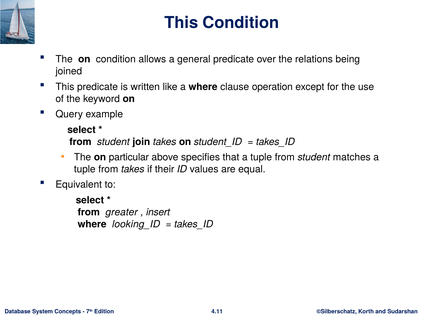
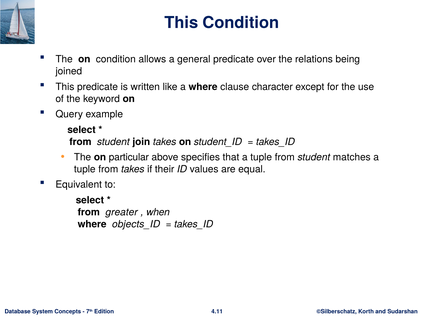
operation: operation -> character (272, 87)
insert: insert -> when (158, 212)
looking_ID: looking_ID -> objects_ID (136, 224)
